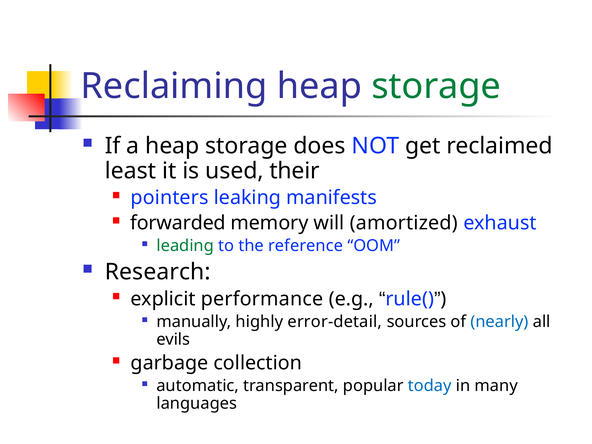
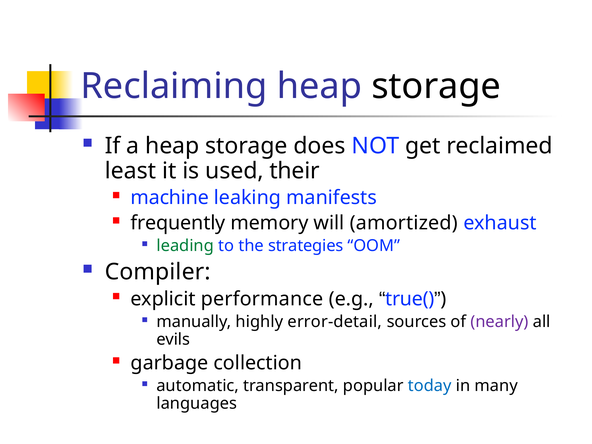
storage colour: green -> black (436, 86)
pointers: pointers -> machine (170, 198)
forwarded: forwarded -> frequently (178, 223)
reference: reference -> strategies (306, 246)
Research: Research -> Compiler (158, 272)
rule(: rule( -> true( (410, 299)
nearly colour: blue -> purple (500, 322)
